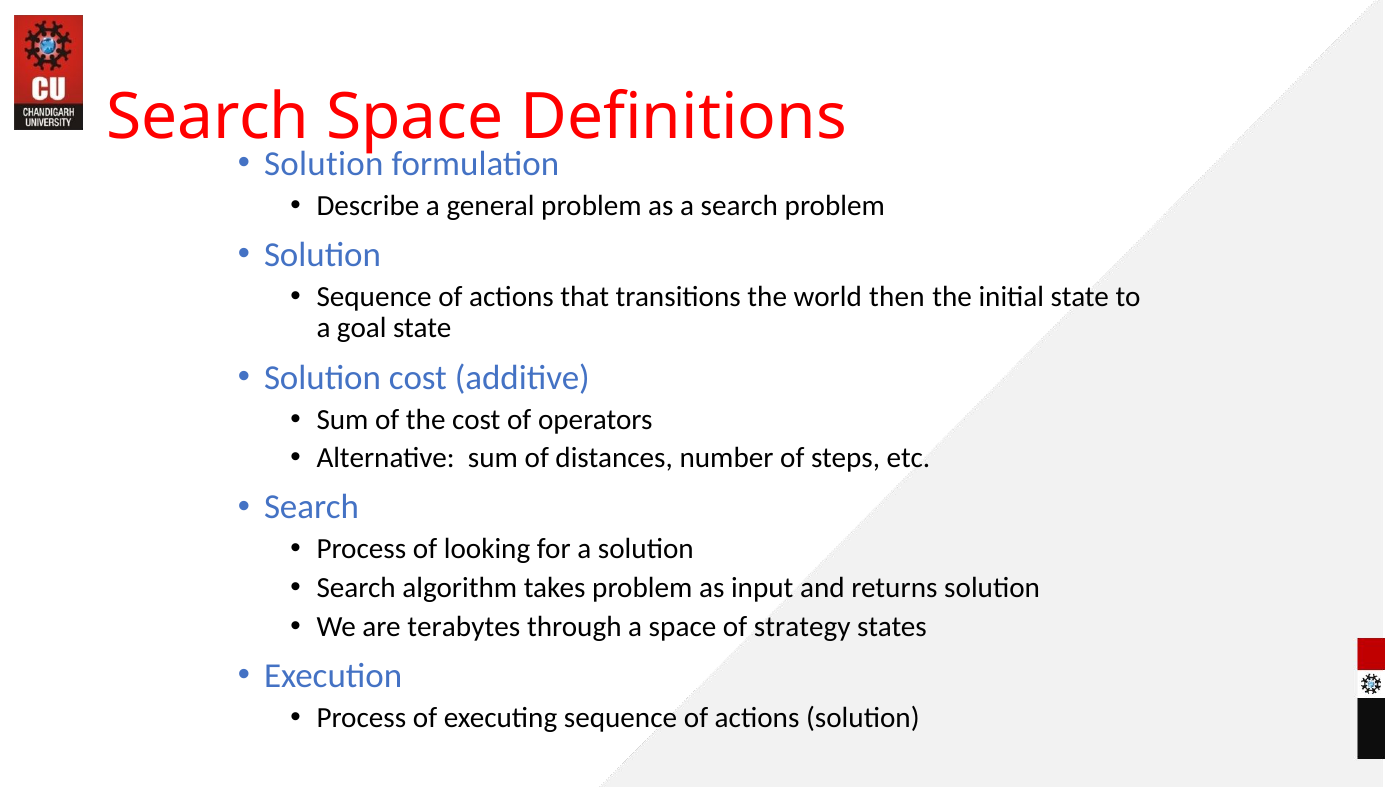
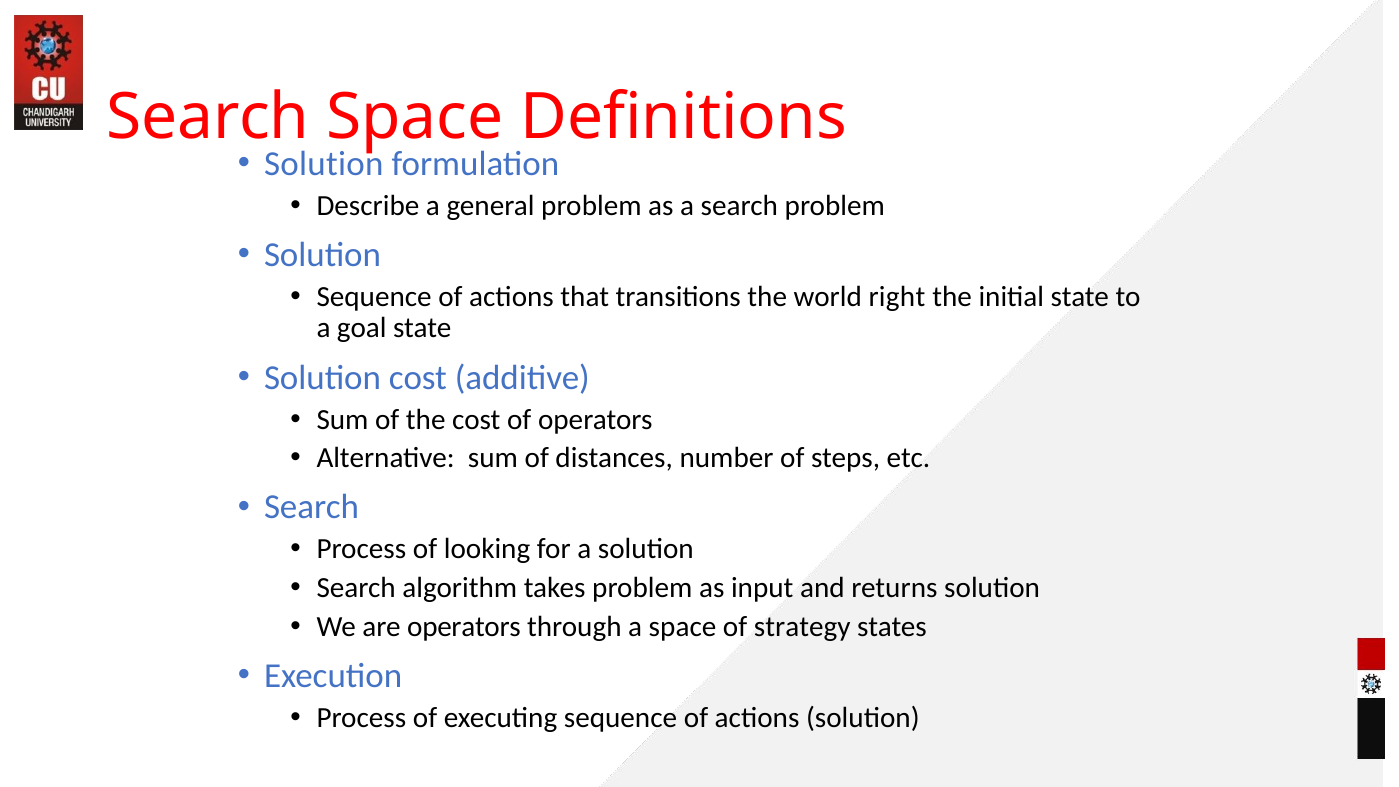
then: then -> right (897, 297)
are terabytes: terabytes -> operators (464, 627)
